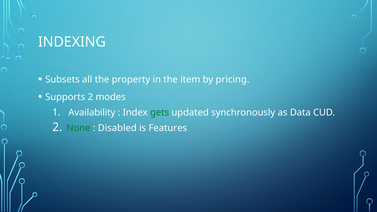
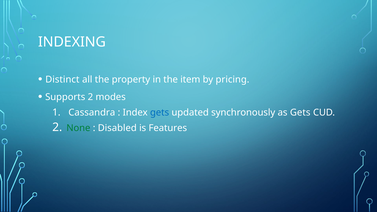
Subsets: Subsets -> Distinct (62, 80)
Availability: Availability -> Cassandra (92, 113)
gets colour: green -> blue (160, 113)
as Data: Data -> Gets (300, 113)
